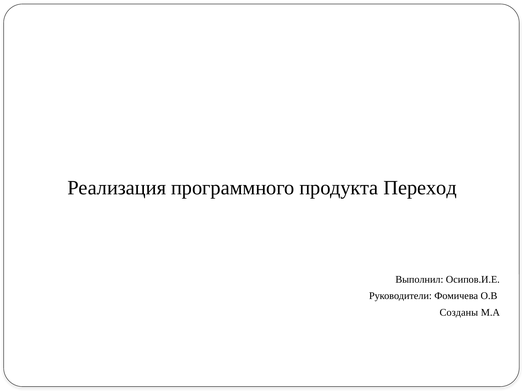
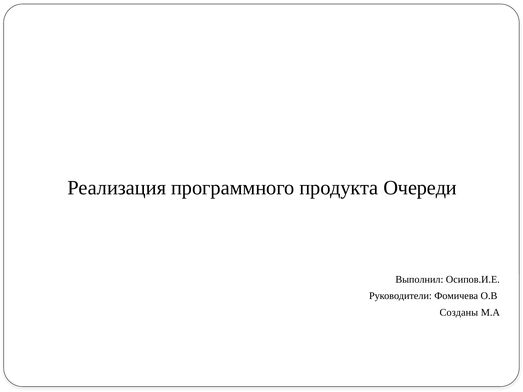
Переход: Переход -> Очереди (420, 188)
